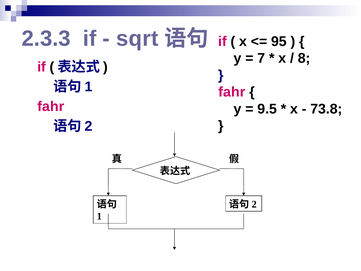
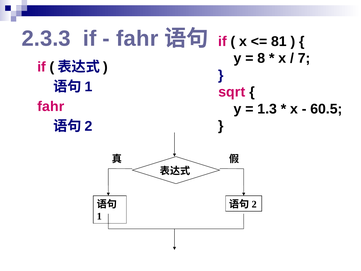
sqrt: sqrt -> fahr (137, 38)
95: 95 -> 81 (279, 41)
7: 7 -> 8 (261, 58)
8: 8 -> 7 (304, 58)
fahr: fahr -> sqrt (232, 92)
9.5: 9.5 -> 1.3 (267, 109)
73.8: 73.8 -> 60.5 (326, 109)
